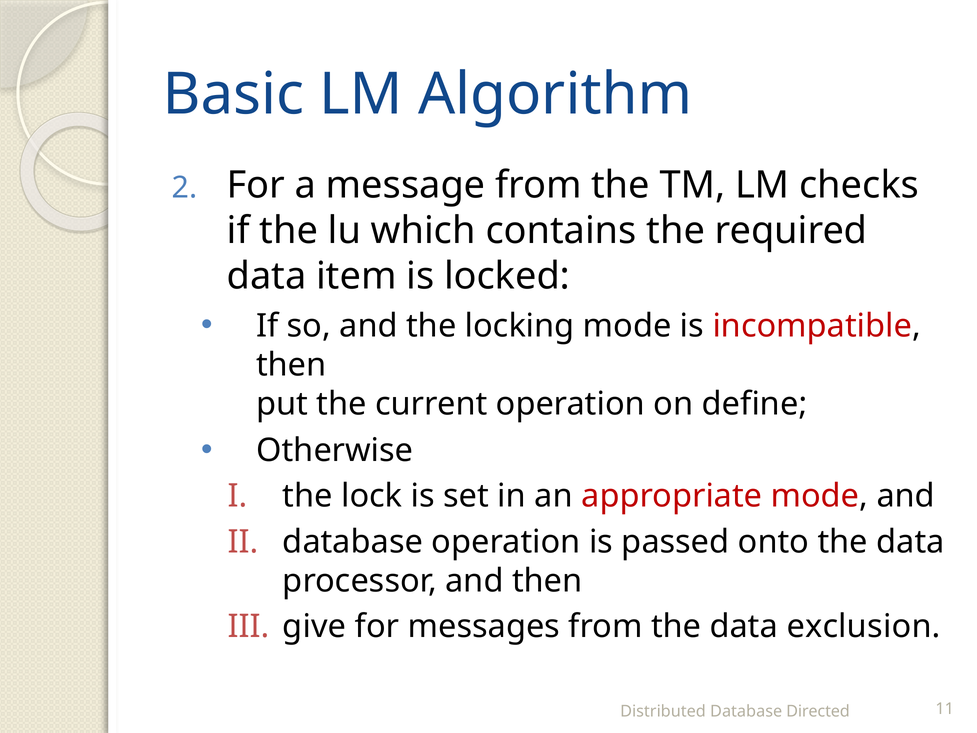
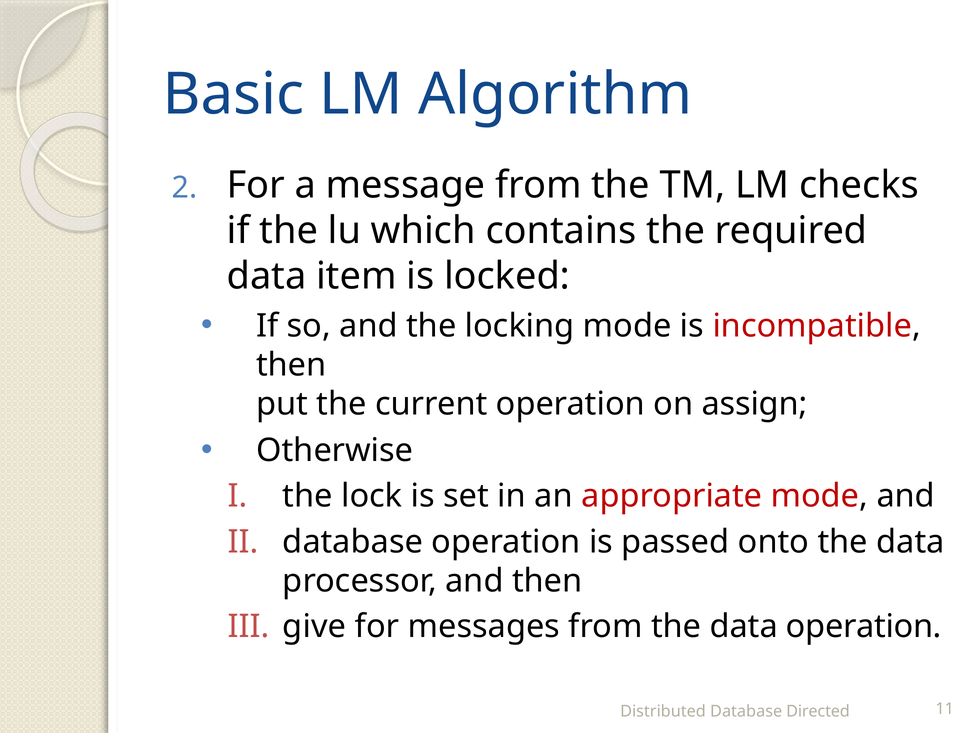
define: define -> assign (755, 404)
data exclusion: exclusion -> operation (864, 626)
